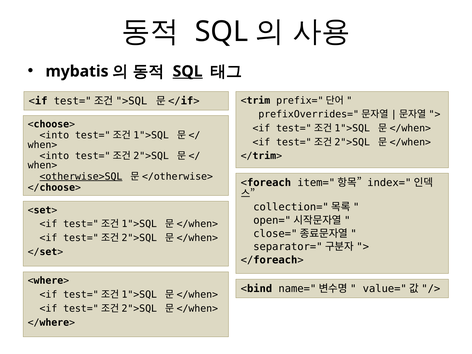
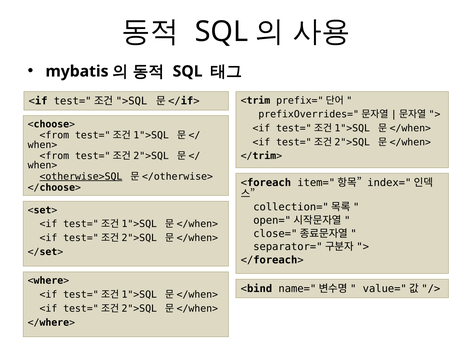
SQL underline: present -> none (188, 71)
<into: <into -> <from (54, 135)
<into: <into -> <from (54, 156)
